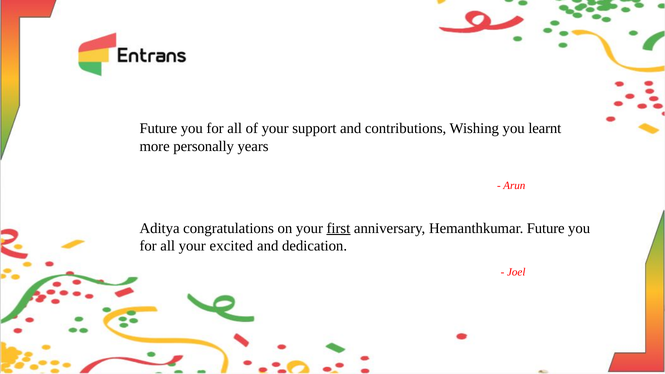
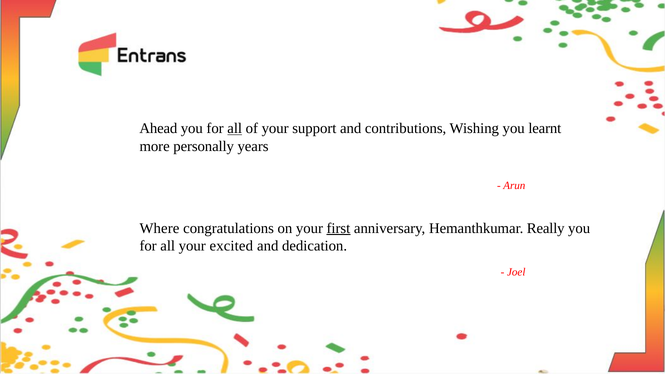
Future: Future -> Ahead (158, 128)
all underline: none -> present (235, 128)
Aditya: Aditya -> Where (159, 228)
Hemanthkumar Future: Future -> Really (546, 228)
